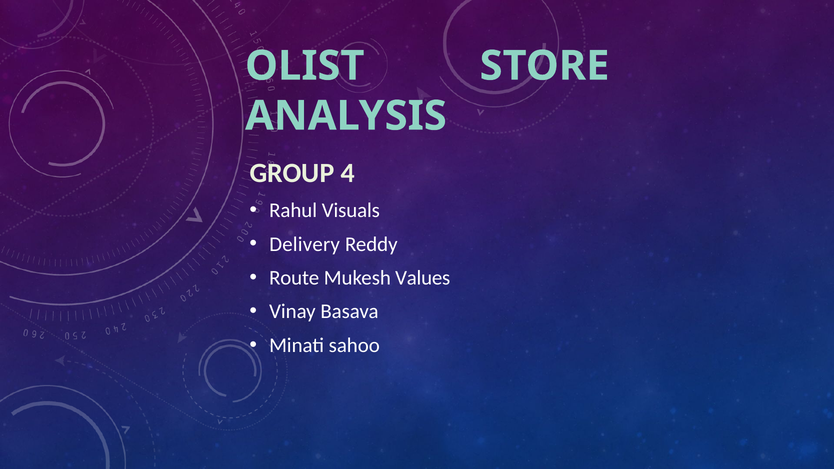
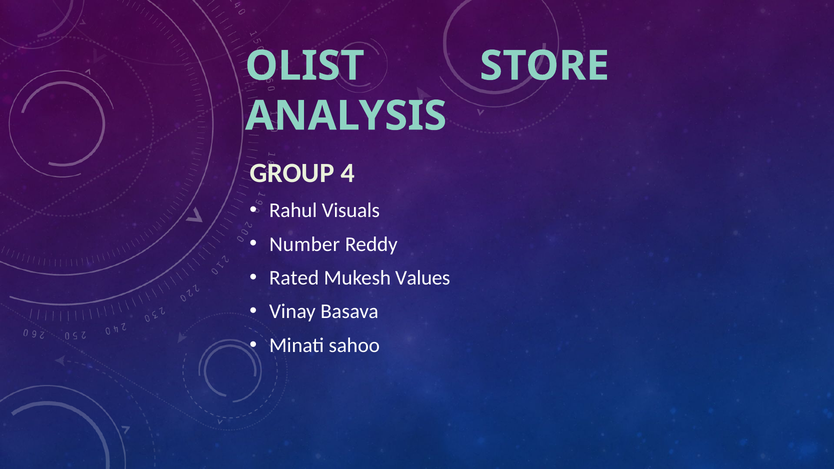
Delivery: Delivery -> Number (305, 244)
Route: Route -> Rated (294, 278)
